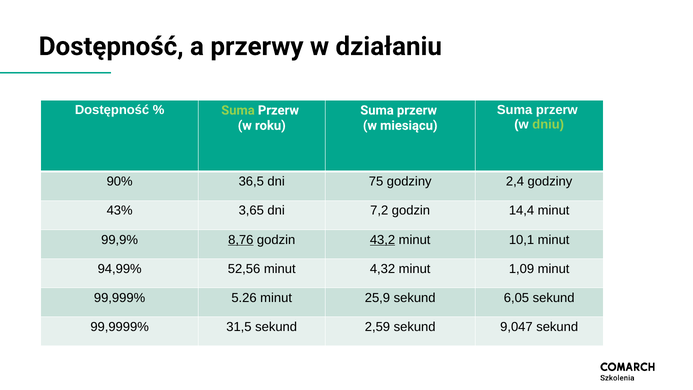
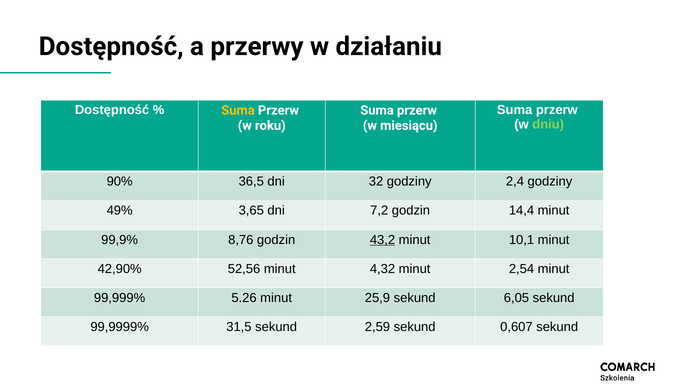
Suma colour: light green -> yellow (238, 110)
75: 75 -> 32 (376, 182)
43%: 43% -> 49% (120, 211)
8,76 underline: present -> none (241, 240)
94,99%: 94,99% -> 42,90% (120, 269)
1,09: 1,09 -> 2,54 (522, 269)
9,047: 9,047 -> 0,607 (516, 327)
